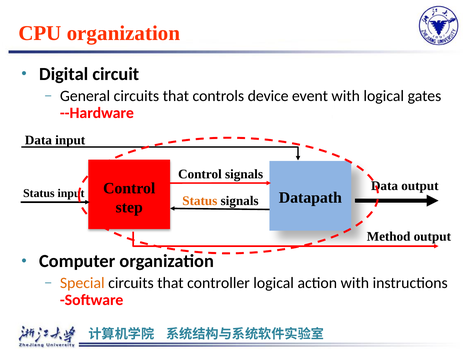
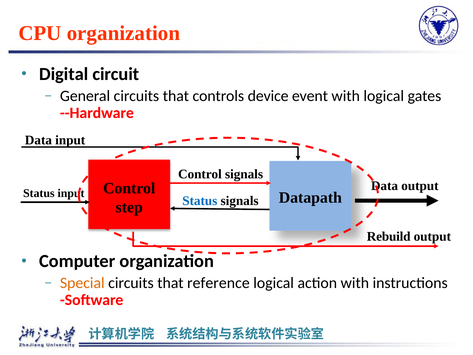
Status colour: orange -> blue (200, 201)
Method: Method -> Rebuild (389, 236)
controller: controller -> reference (218, 283)
